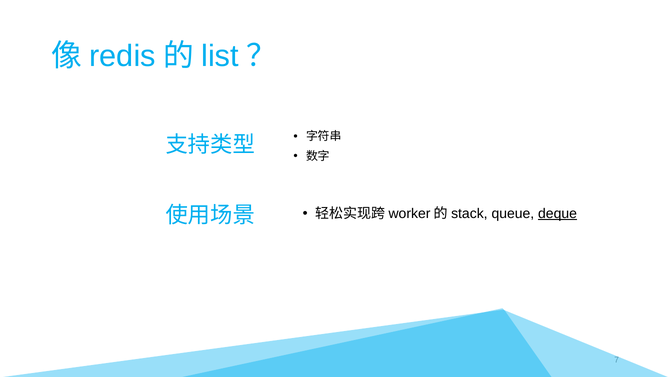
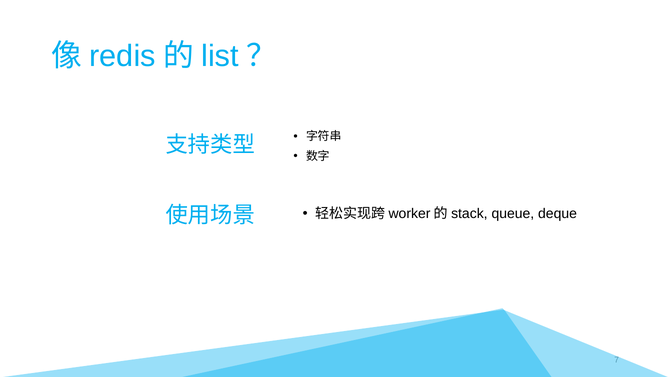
deque underline: present -> none (558, 213)
